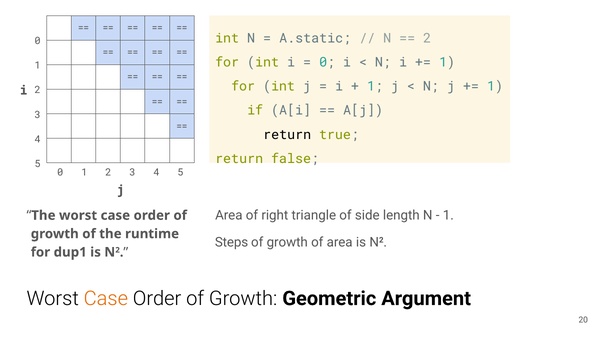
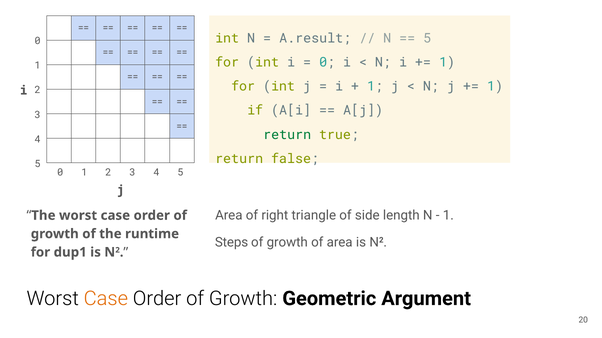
A.static: A.static -> A.result (315, 39)
2: 2 -> 5 (427, 39)
return colour: black -> green (287, 135)
